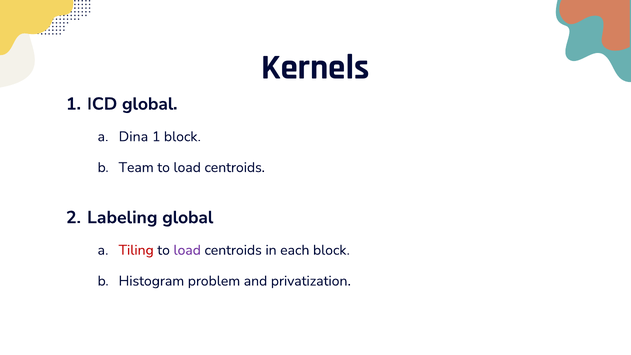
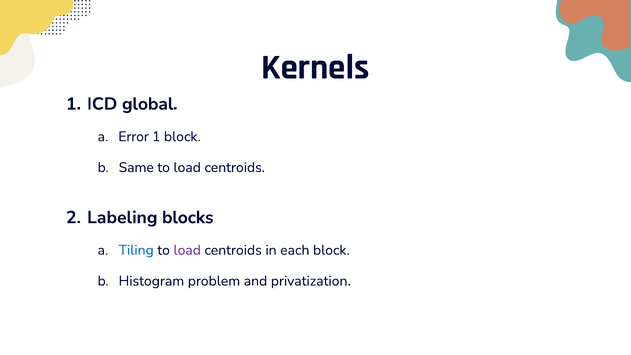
Dina: Dina -> Error (134, 137)
Team: Team -> Same (136, 167)
Labeling global: global -> blocks (188, 217)
Tiling colour: red -> blue (136, 250)
